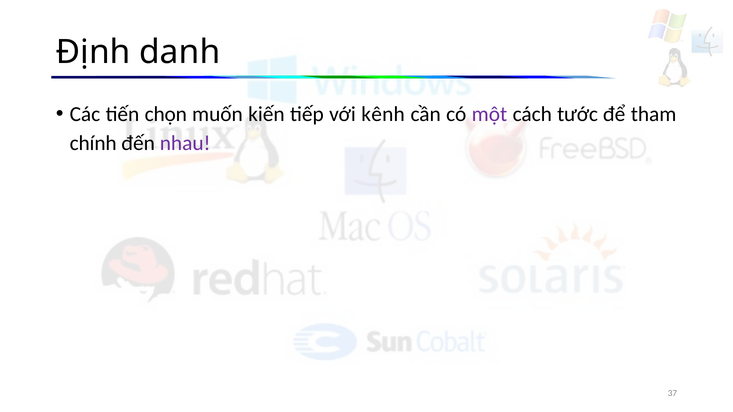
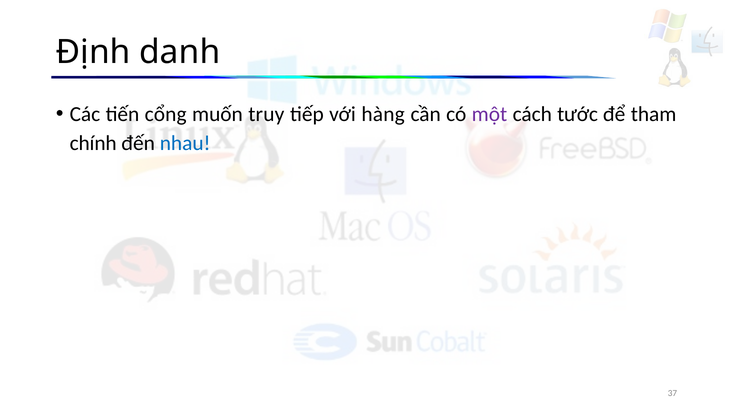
chọn: chọn -> cổng (166, 114)
kiến: kiến -> truy (266, 114)
kênh: kênh -> hàng (383, 114)
nhau colour: purple -> blue (185, 143)
